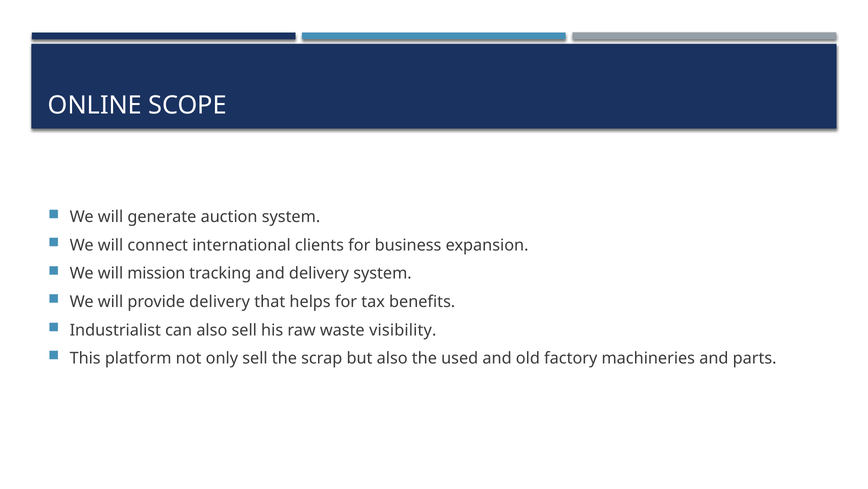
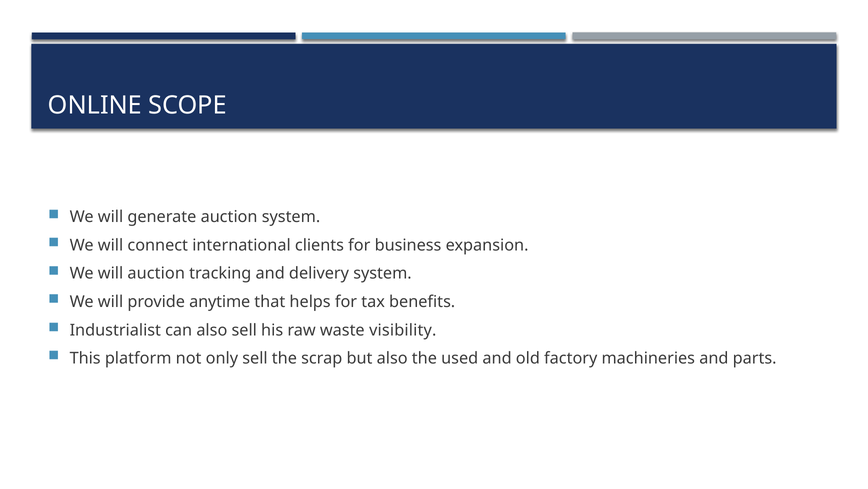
will mission: mission -> auction (156, 273)
provide delivery: delivery -> anytime (220, 301)
